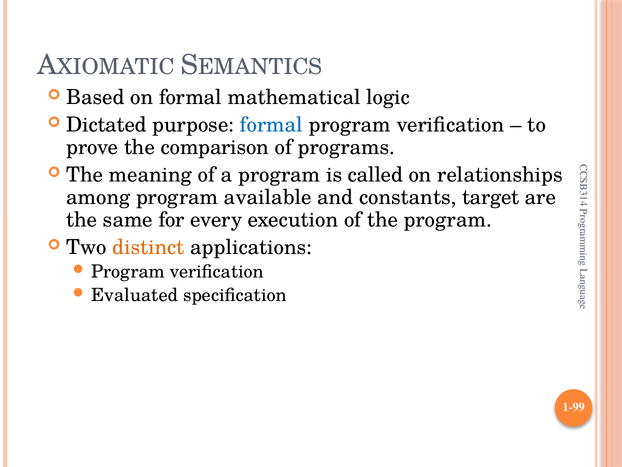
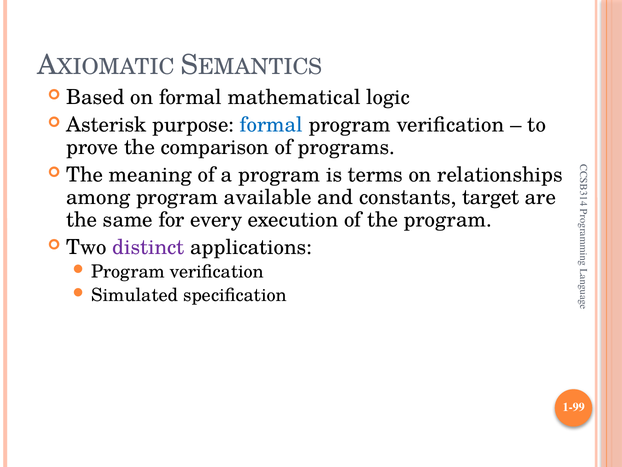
Dictated: Dictated -> Asterisk (106, 125)
called: called -> terms (375, 175)
distinct colour: orange -> purple (148, 247)
Evaluated: Evaluated -> Simulated (135, 295)
